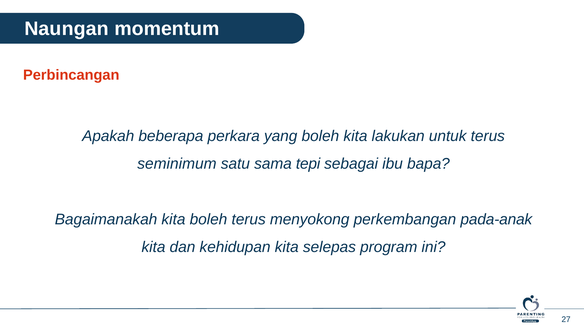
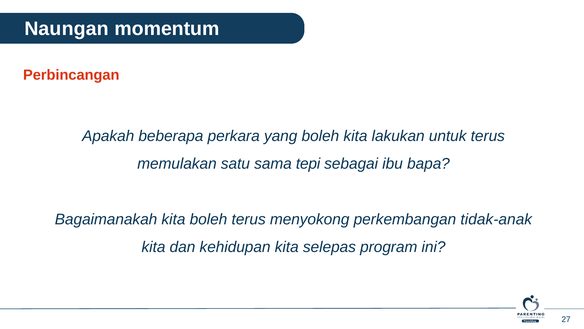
seminimum: seminimum -> memulakan (177, 164)
pada-anak: pada-anak -> tidak-anak (496, 219)
